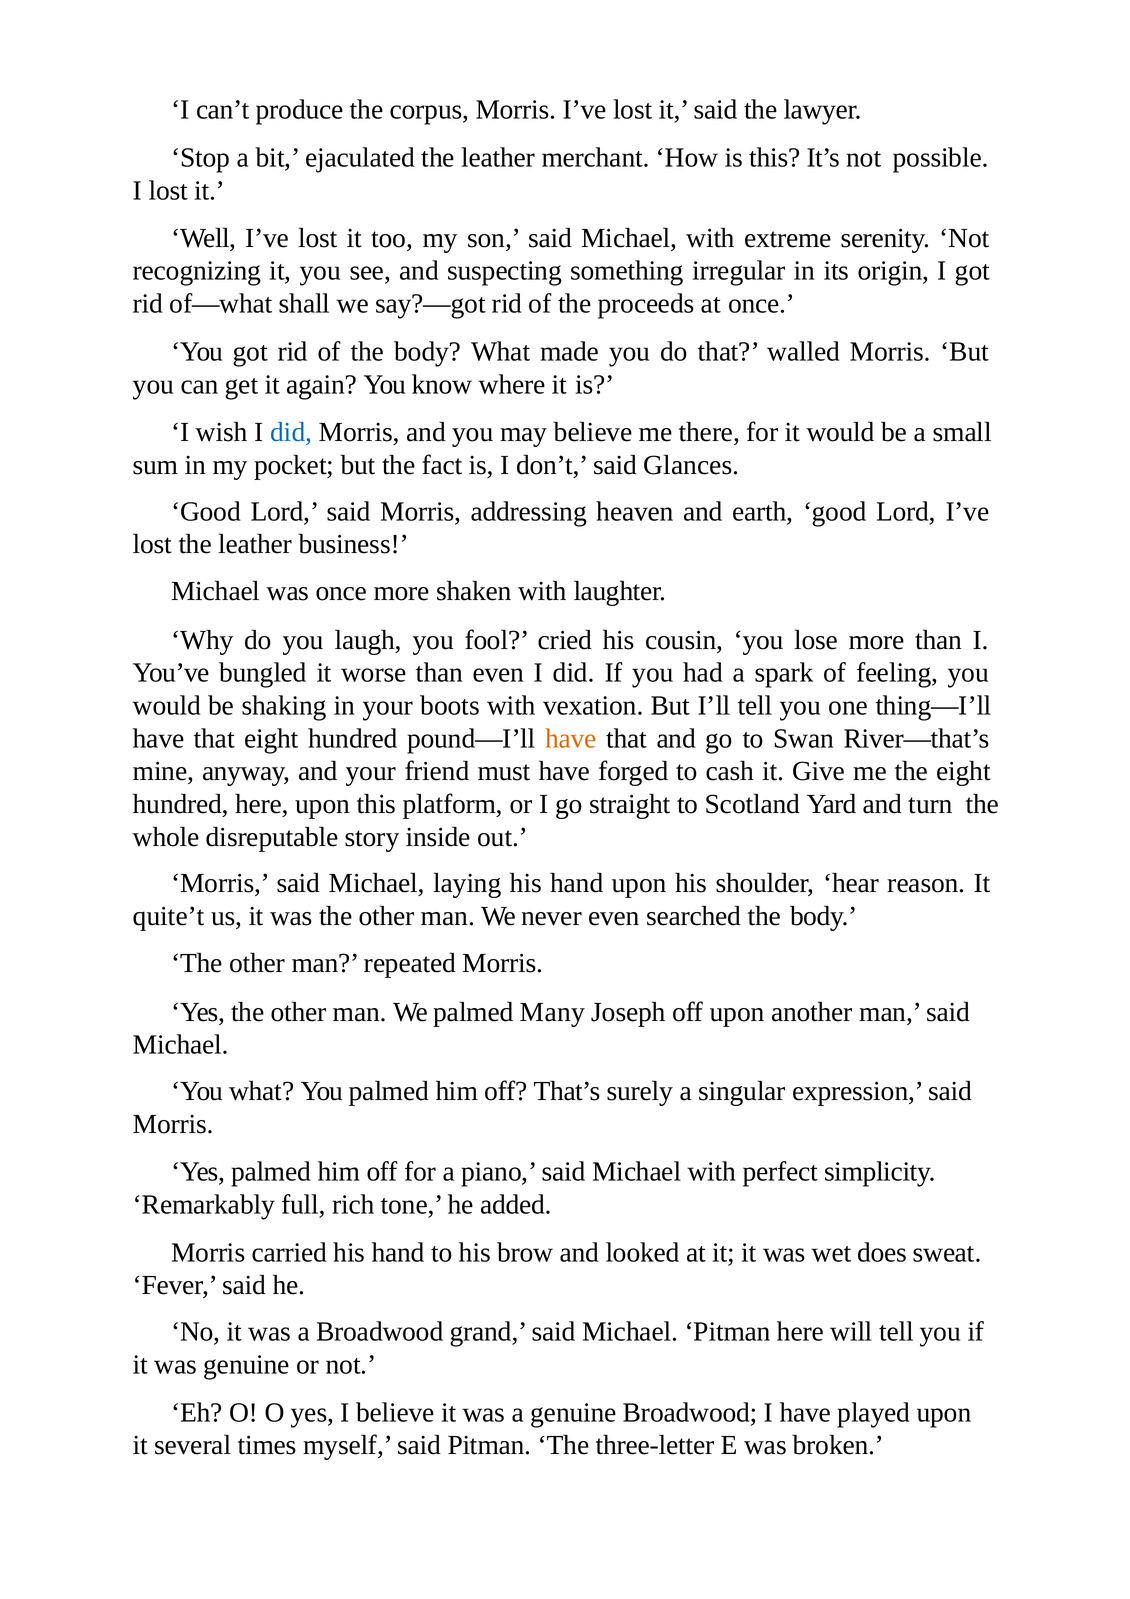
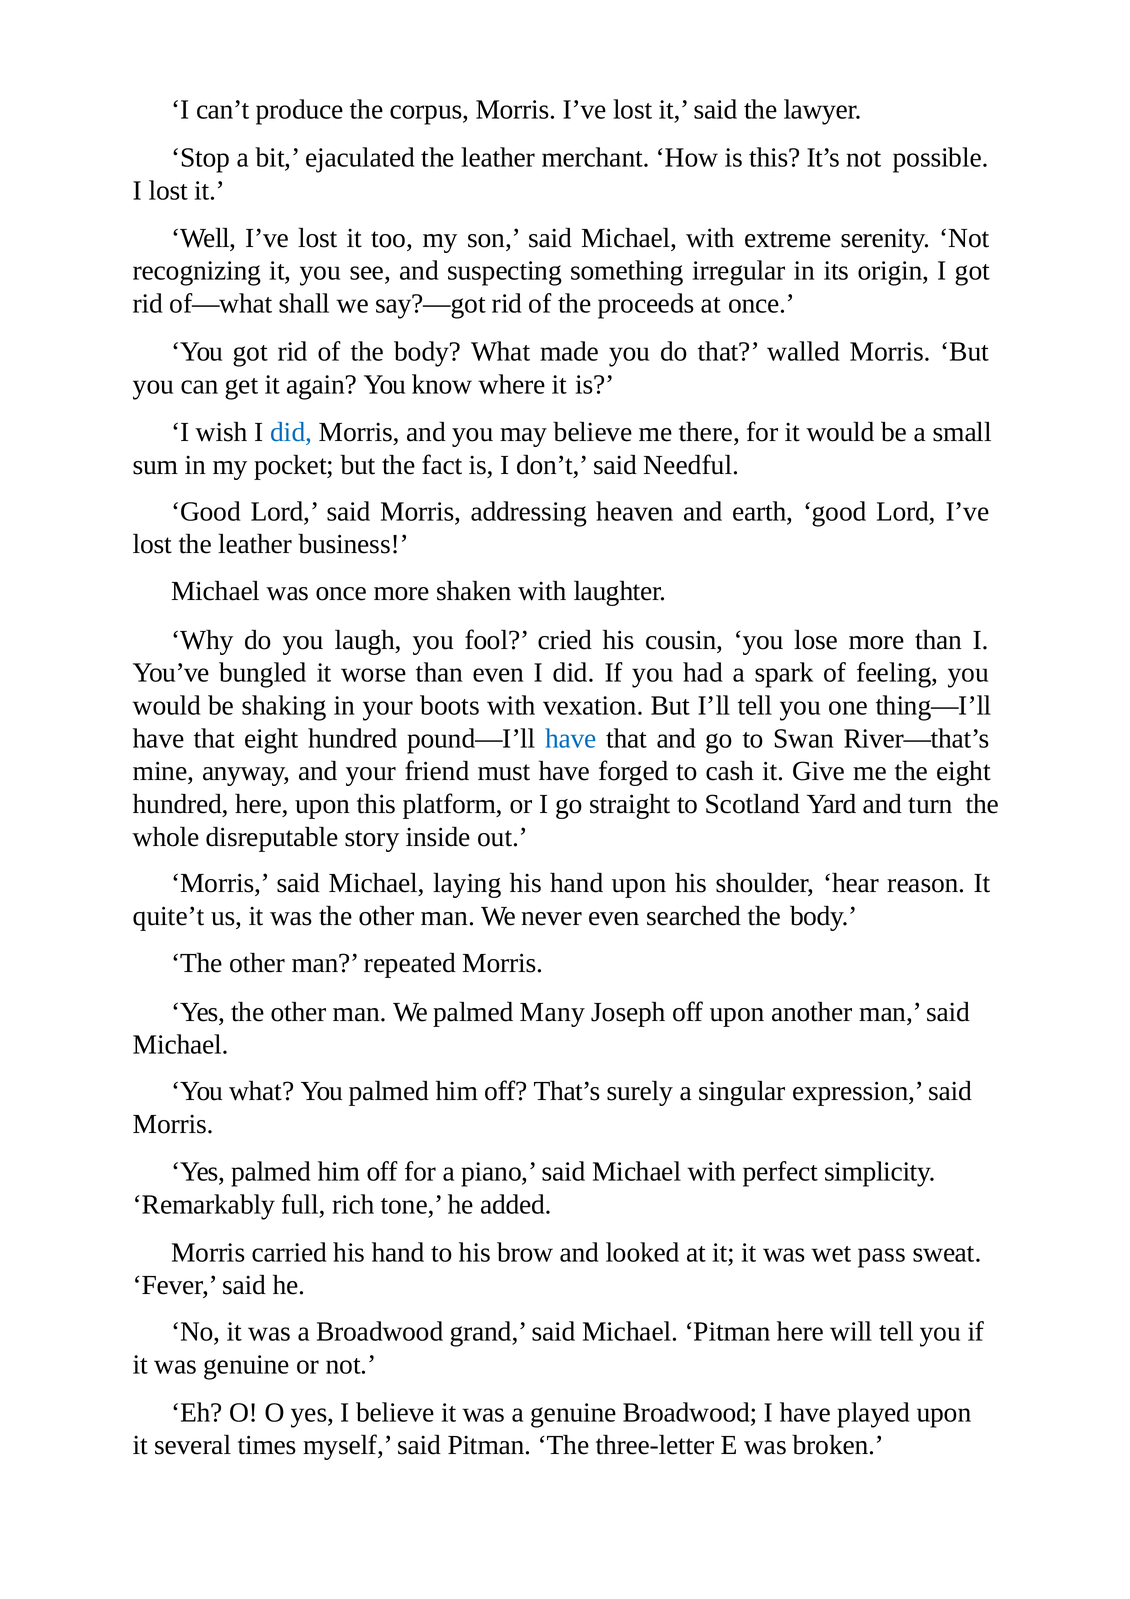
Glances: Glances -> Needful (691, 465)
have colour: orange -> blue (571, 739)
does: does -> pass (882, 1253)
